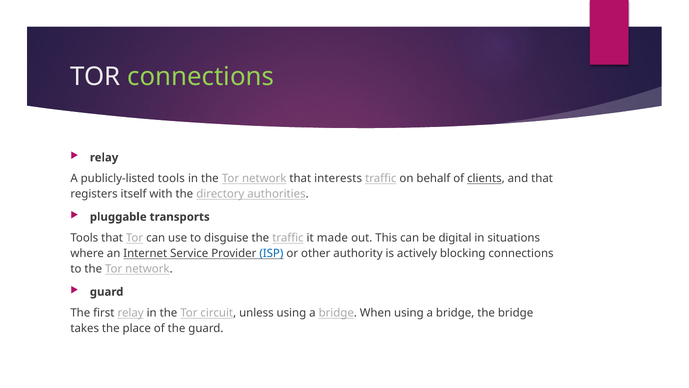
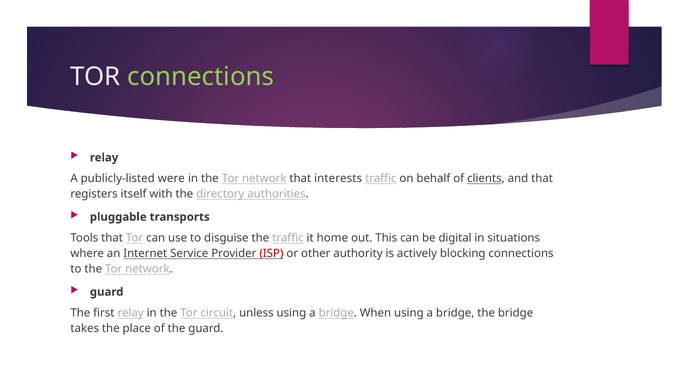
publicly-listed tools: tools -> were (171, 178)
made: made -> home (332, 238)
ISP colour: blue -> red (271, 253)
